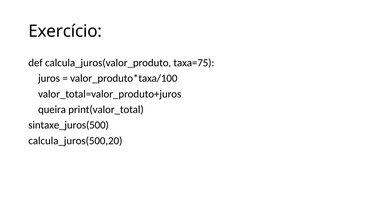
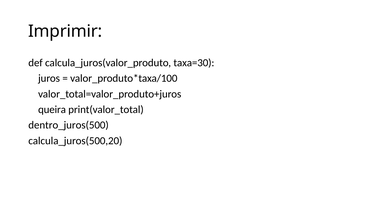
Exercício: Exercício -> Imprimir (65, 31)
taxa=75: taxa=75 -> taxa=30 (194, 63)
sintaxe_juros(500: sintaxe_juros(500 -> dentro_juros(500 (69, 125)
